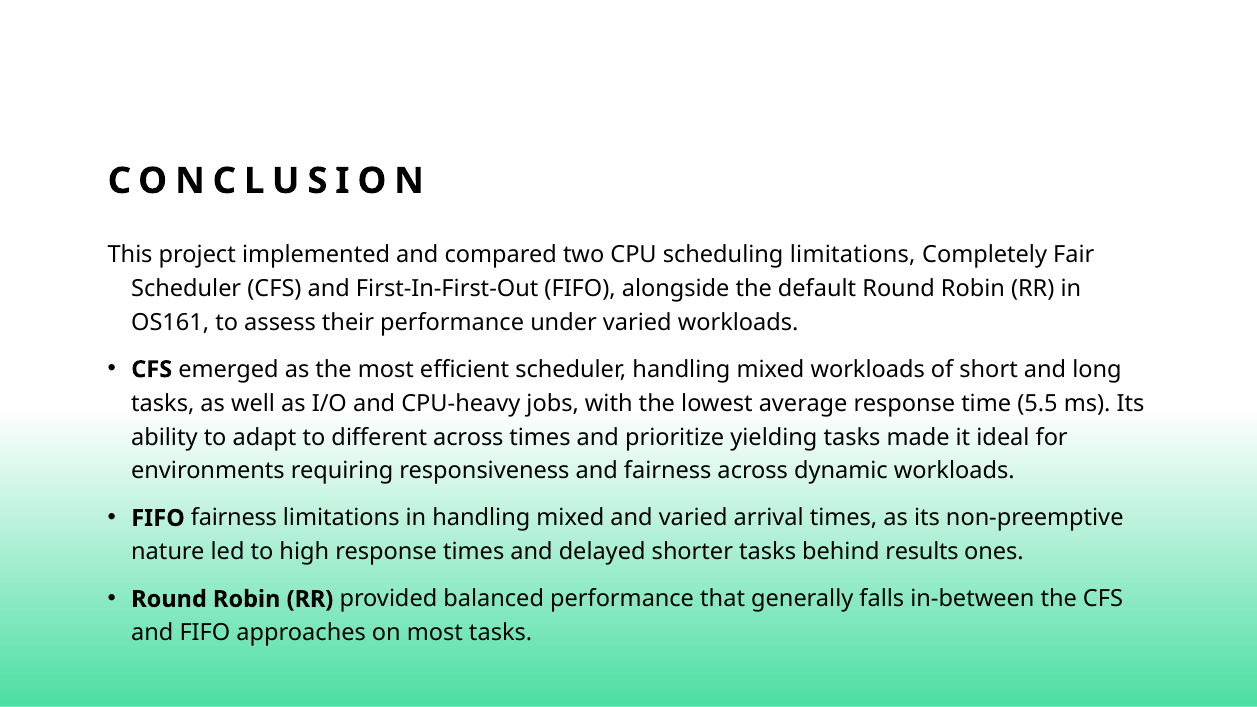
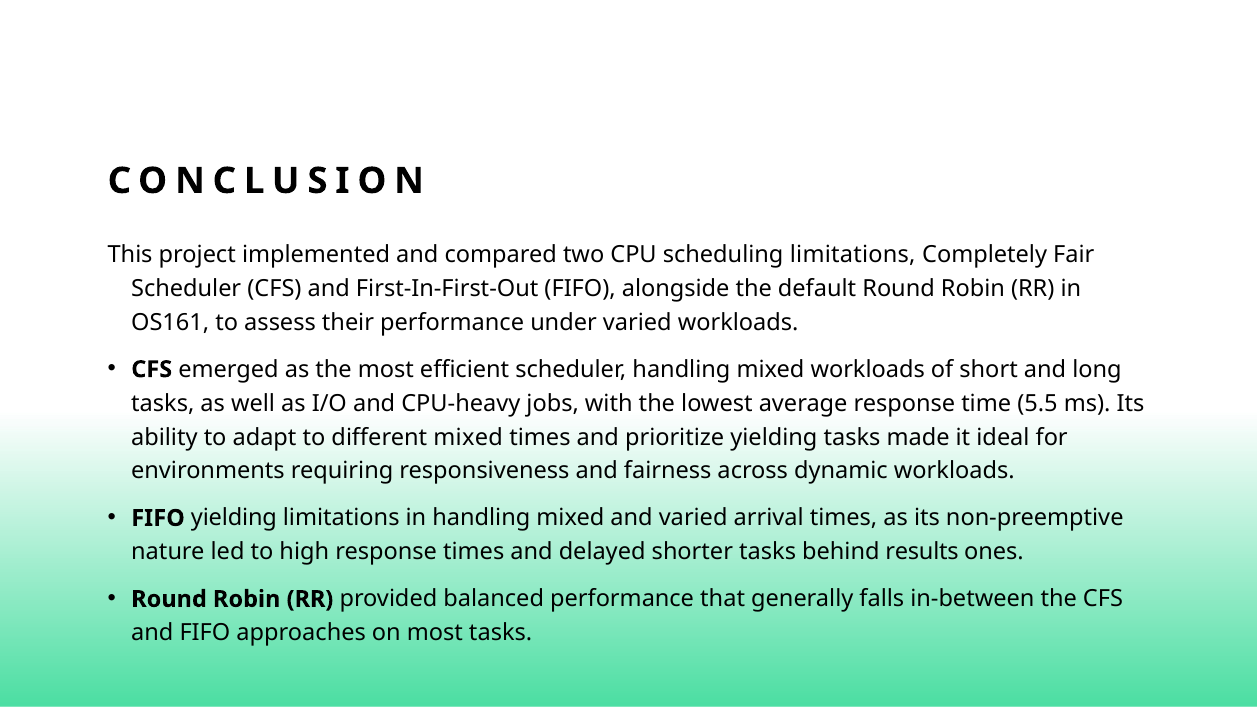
different across: across -> mixed (468, 437)
FIFO fairness: fairness -> yielding (234, 518)
